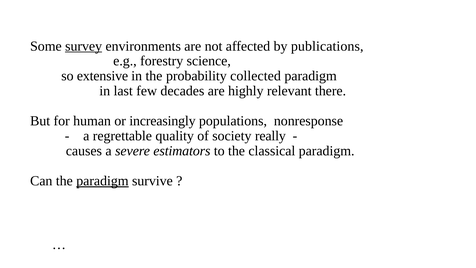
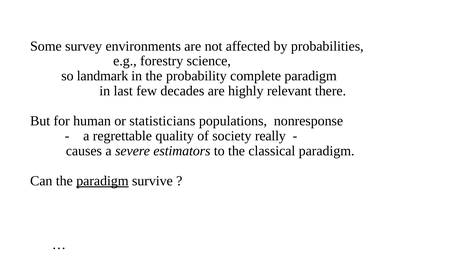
survey underline: present -> none (84, 46)
publications: publications -> probabilities (327, 46)
extensive: extensive -> landmark (102, 76)
collected: collected -> complete (256, 76)
increasingly: increasingly -> statisticians (162, 121)
